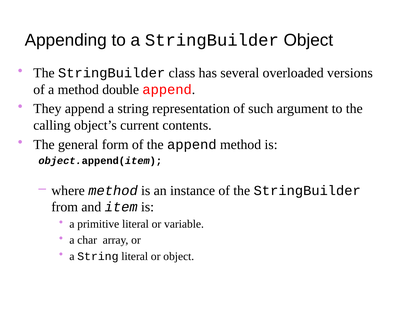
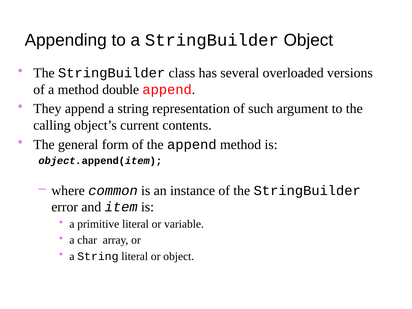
where method: method -> common (113, 190)
from: from -> error (65, 207)
